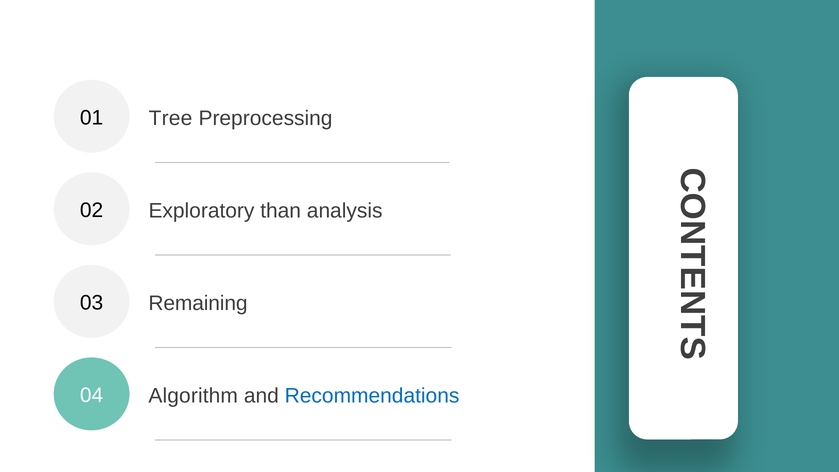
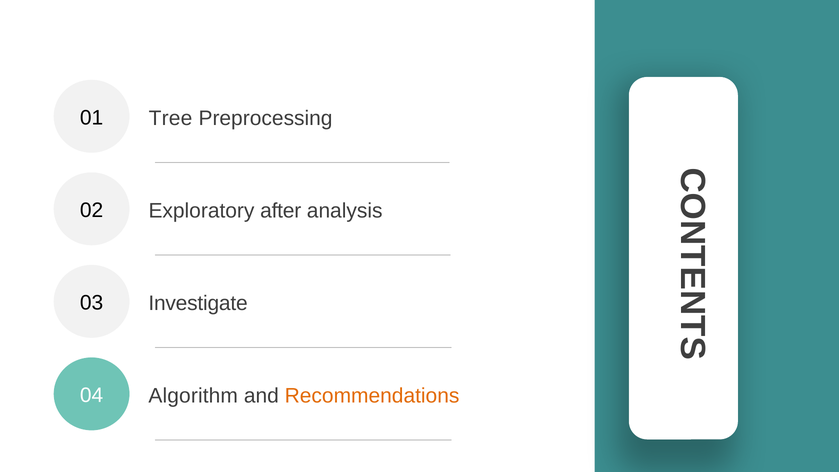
than: than -> after (281, 211)
Remaining: Remaining -> Investigate (198, 303)
Recommendations colour: blue -> orange (372, 396)
